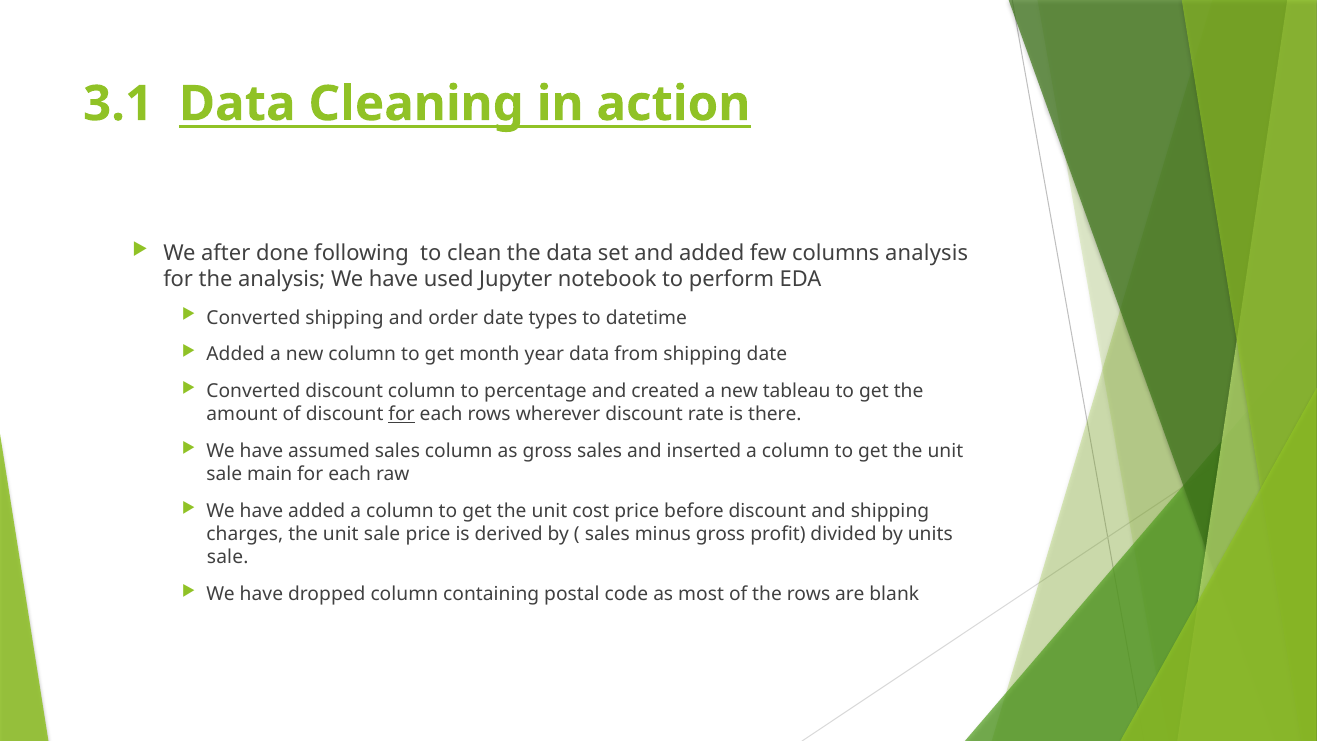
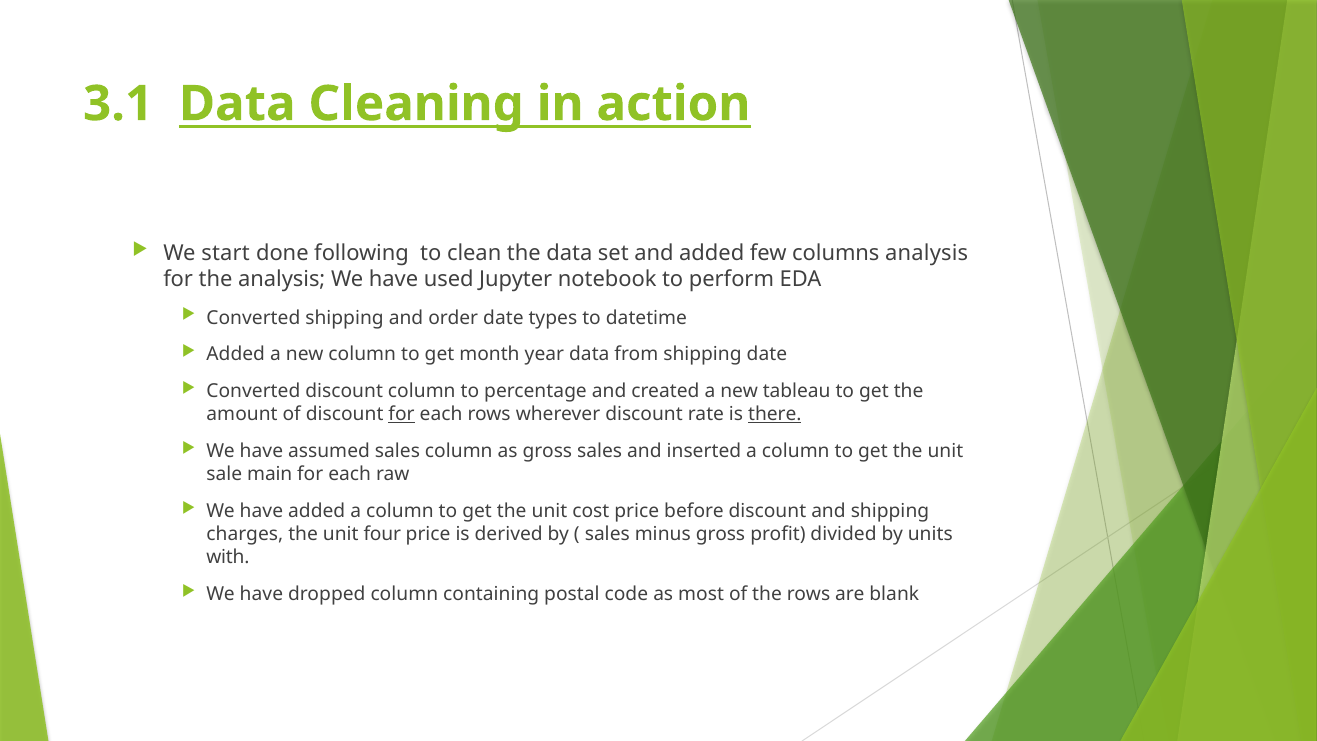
after: after -> start (226, 253)
there underline: none -> present (775, 414)
charges the unit sale: sale -> four (382, 534)
sale: sale -> with (228, 557)
